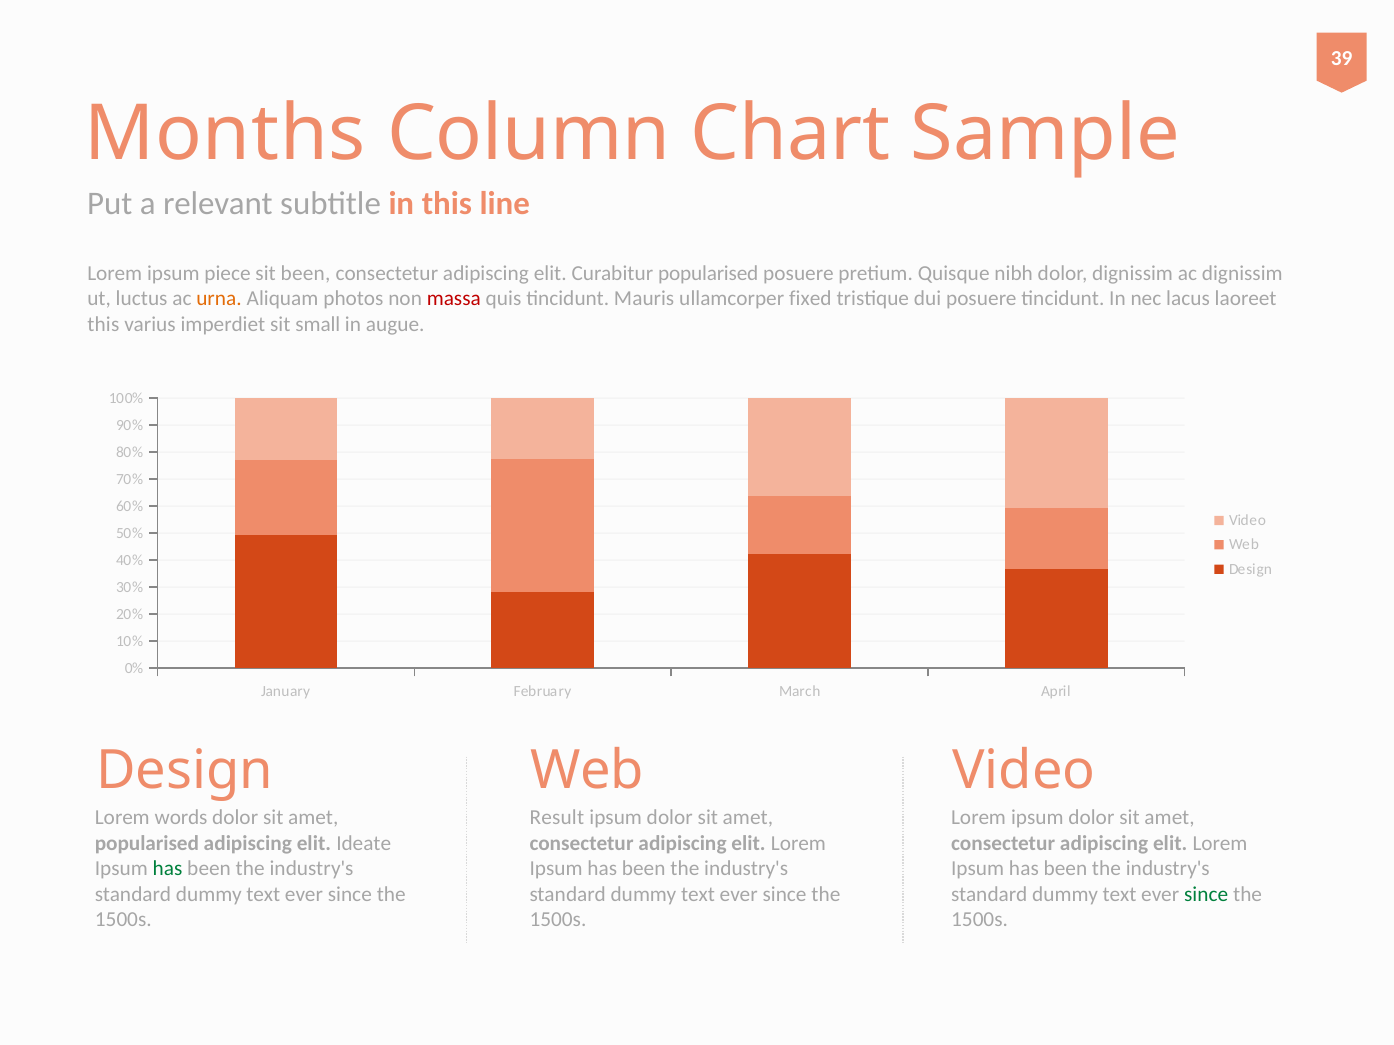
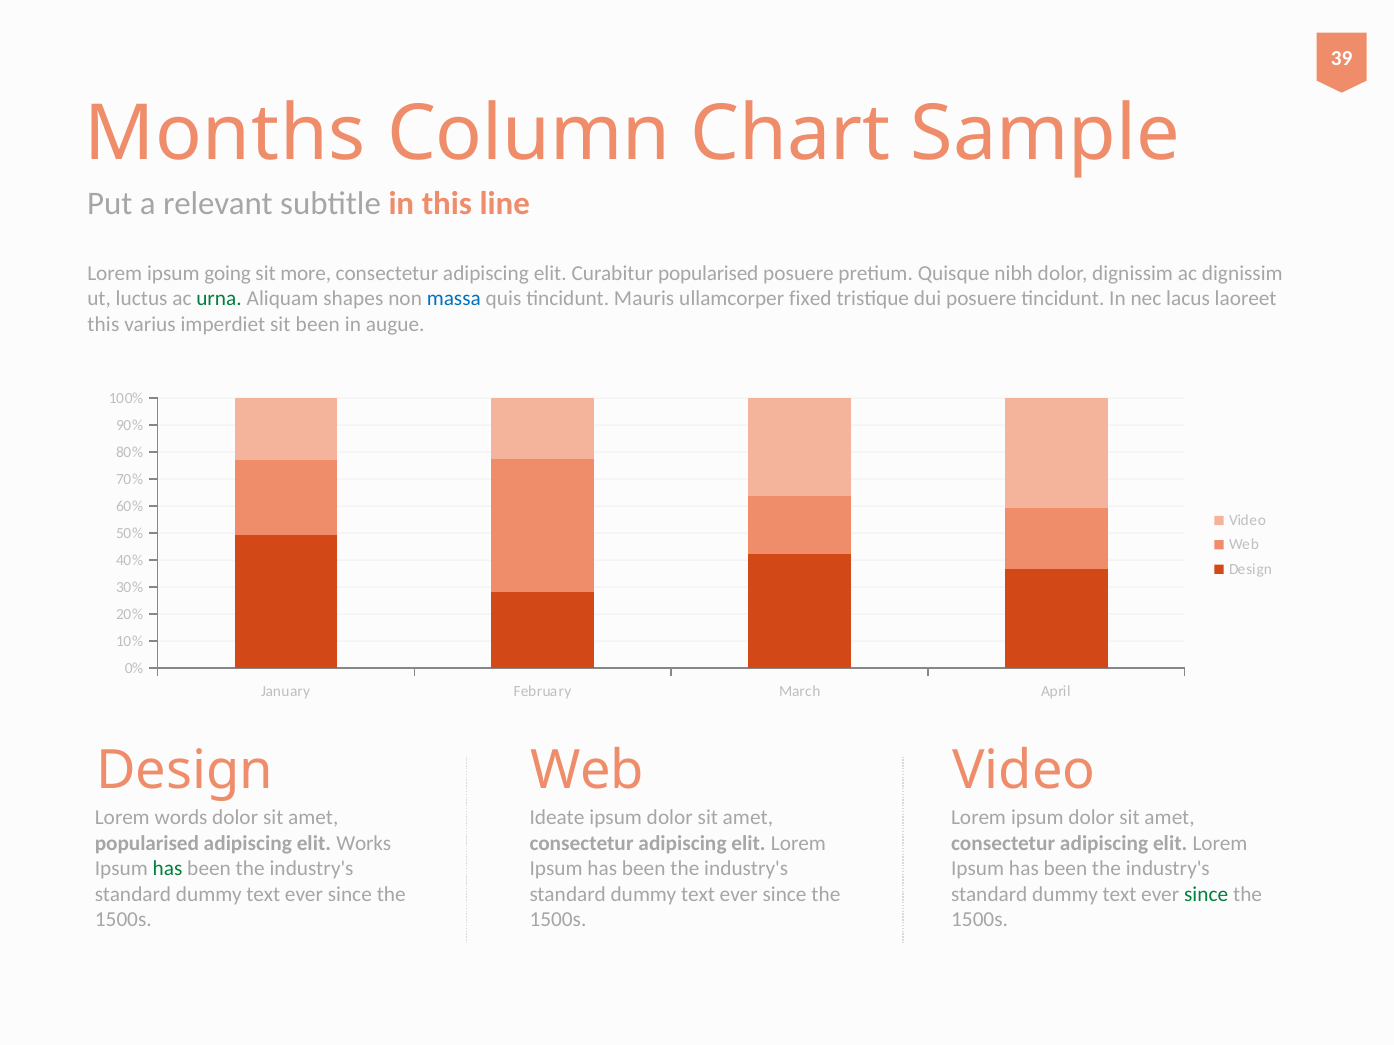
piece: piece -> going (228, 274)
sit been: been -> more (306, 274)
urna colour: orange -> green (219, 299)
photos: photos -> shapes (353, 299)
massa colour: red -> blue (454, 299)
sit small: small -> been (318, 325)
Result: Result -> Ideate (557, 818)
Ideate: Ideate -> Works (364, 844)
